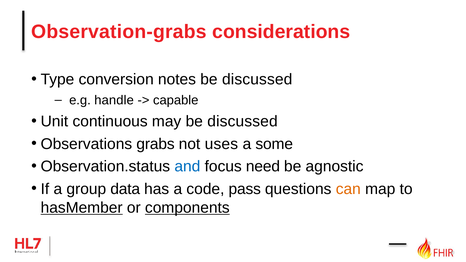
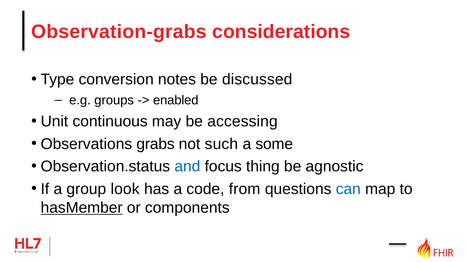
handle: handle -> groups (114, 100)
capable: capable -> enabled (176, 100)
may be discussed: discussed -> accessing (242, 122)
uses: uses -> such (221, 144)
need: need -> thing (263, 167)
data: data -> look (125, 189)
pass: pass -> from (245, 189)
can colour: orange -> blue (348, 189)
components underline: present -> none (187, 208)
